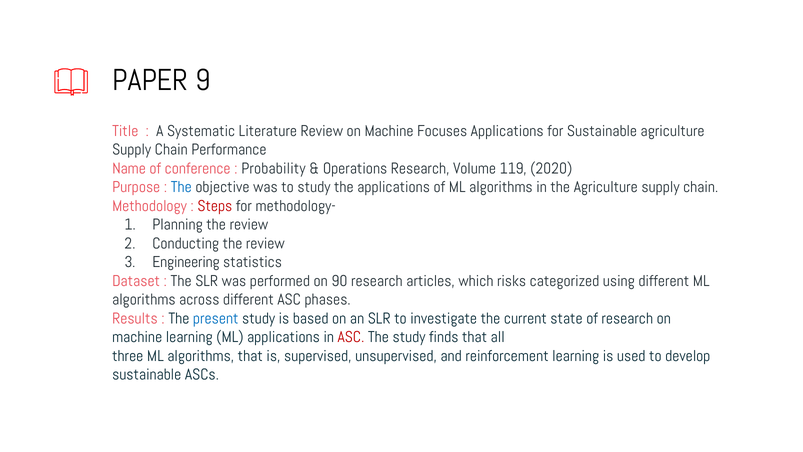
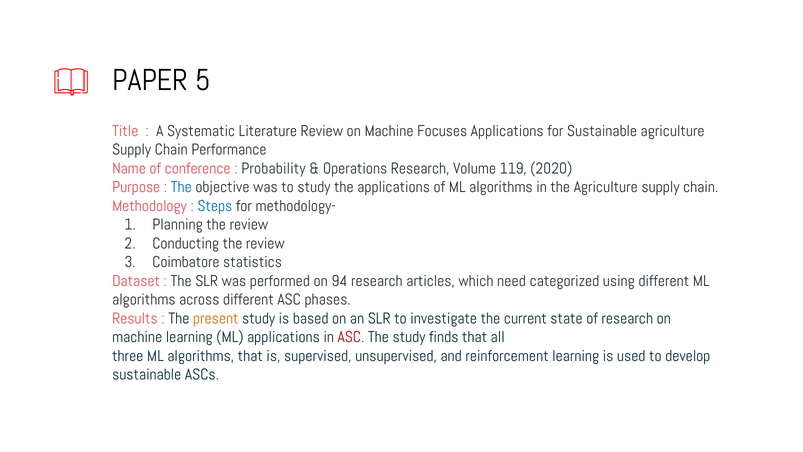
9: 9 -> 5 (203, 80)
Steps colour: red -> blue (215, 206)
Engineering: Engineering -> Coimbatore (186, 262)
90: 90 -> 94 (339, 281)
risks: risks -> need (512, 281)
present colour: blue -> orange (216, 318)
